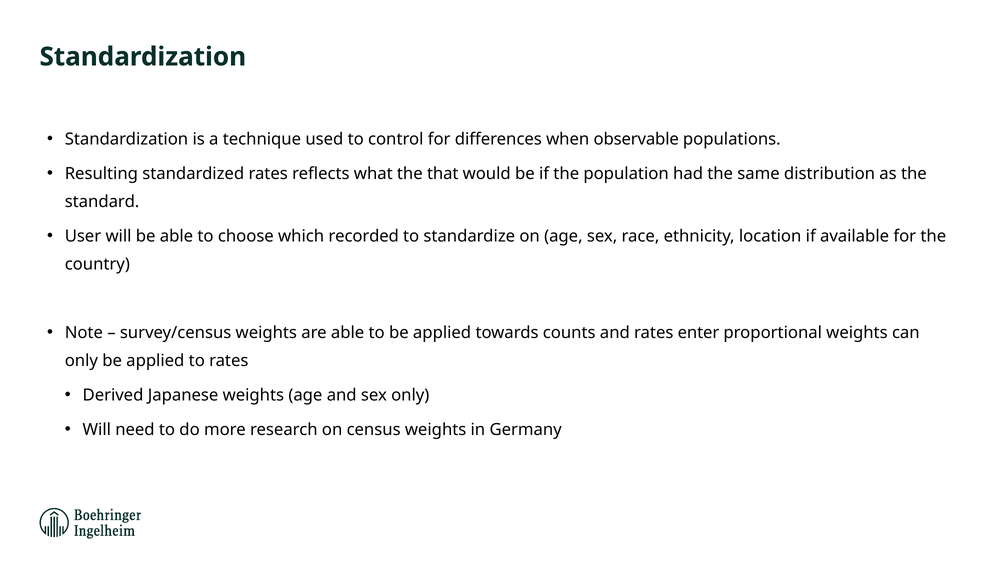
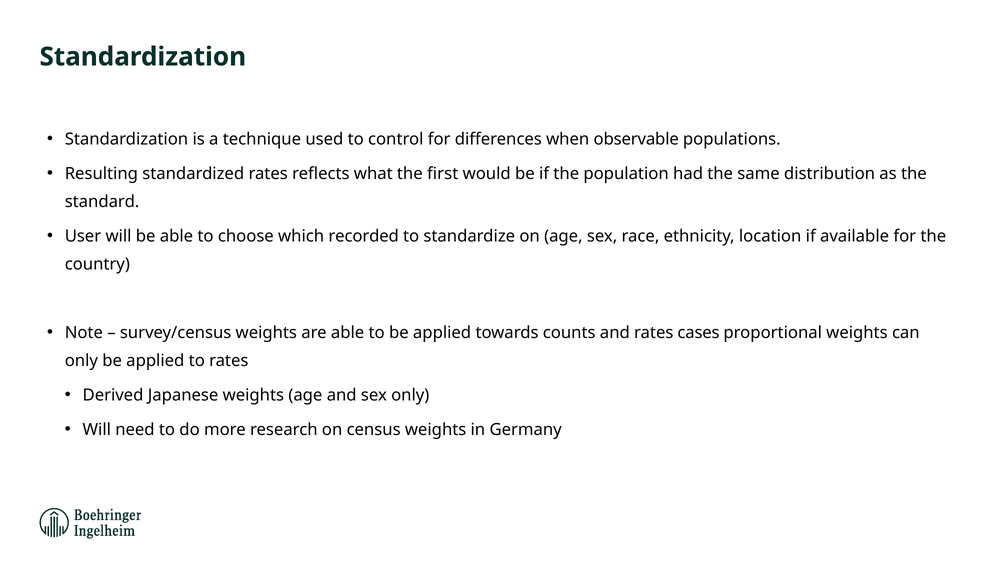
that: that -> first (443, 174)
enter: enter -> cases (699, 333)
